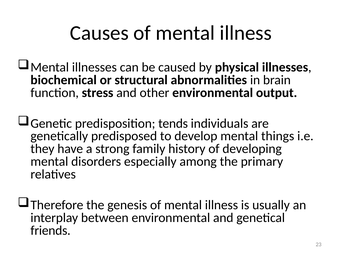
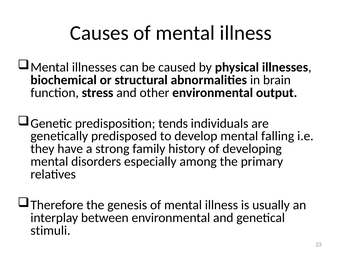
things: things -> falling (278, 136)
friends: friends -> stimuli (50, 231)
